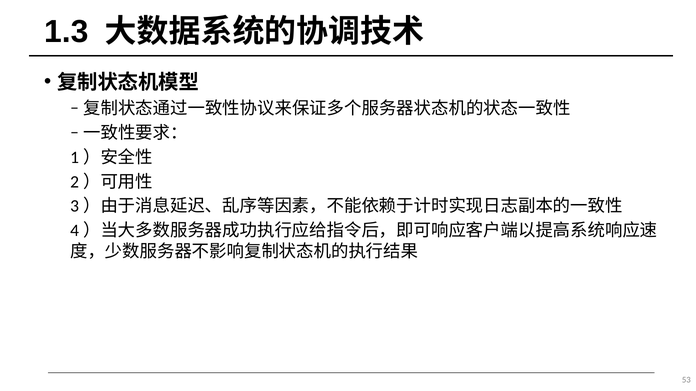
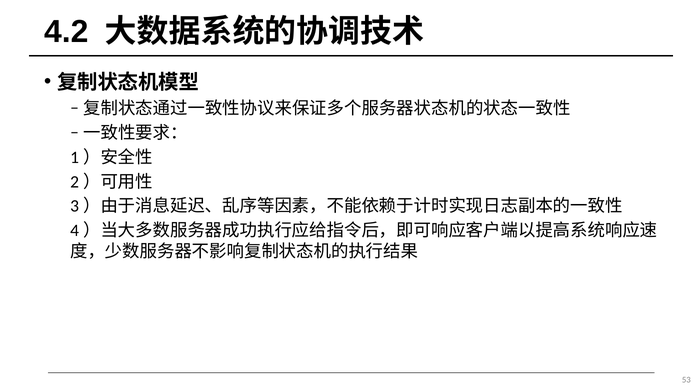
1.3: 1.3 -> 4.2 (66, 32)
